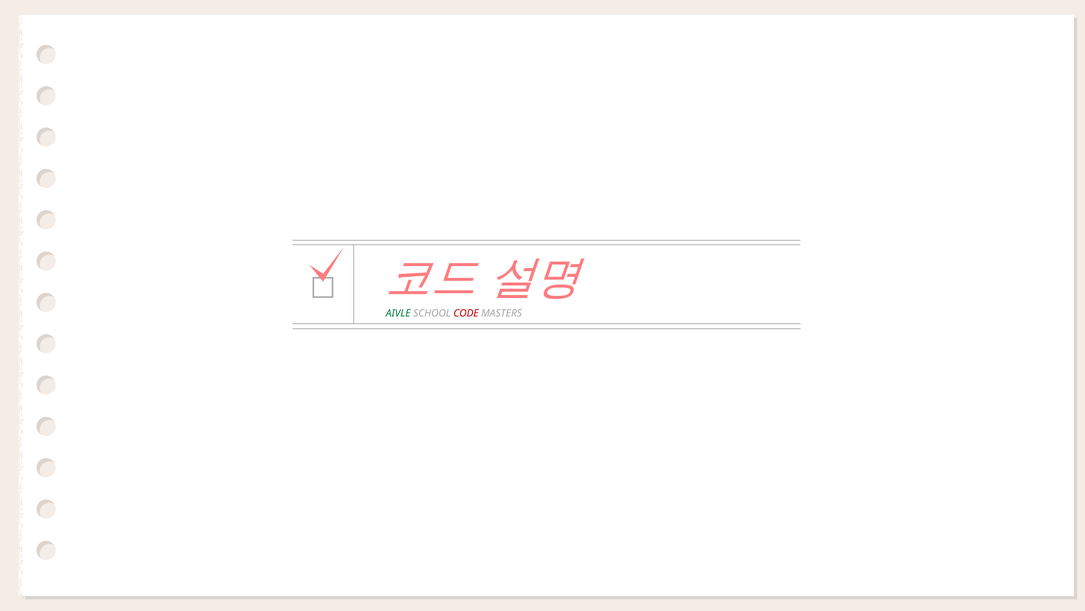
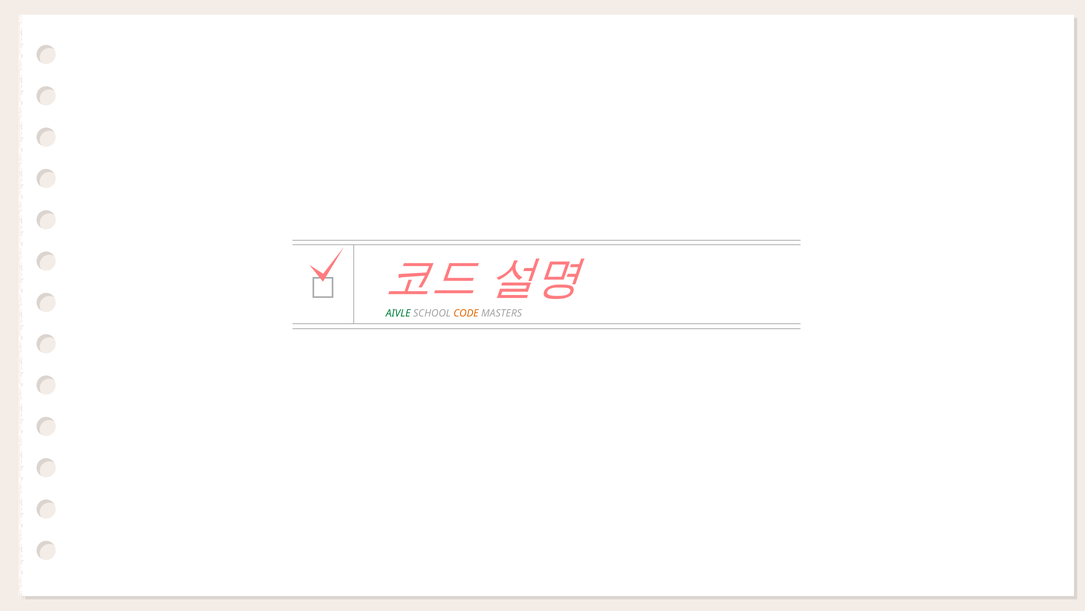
CODE colour: red -> orange (466, 313)
